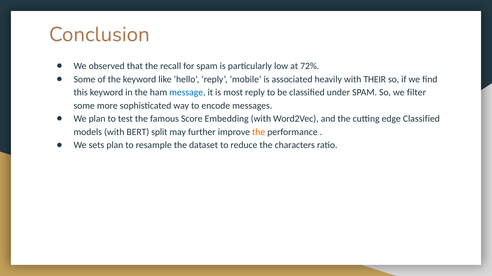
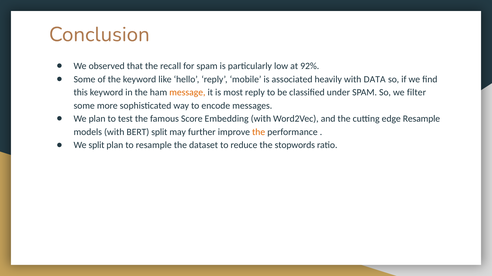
72%: 72% -> 92% (310, 66)
THEIR: THEIR -> DATA (375, 79)
message colour: blue -> orange (187, 93)
edge Classified: Classified -> Resample (421, 119)
We sets: sets -> split (97, 146)
characters: characters -> stopwords (295, 146)
